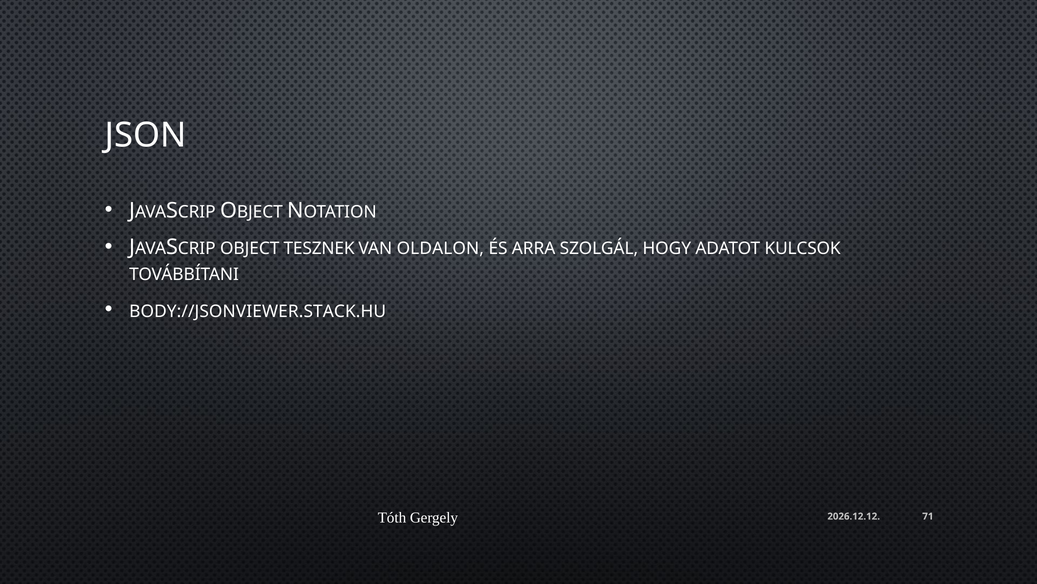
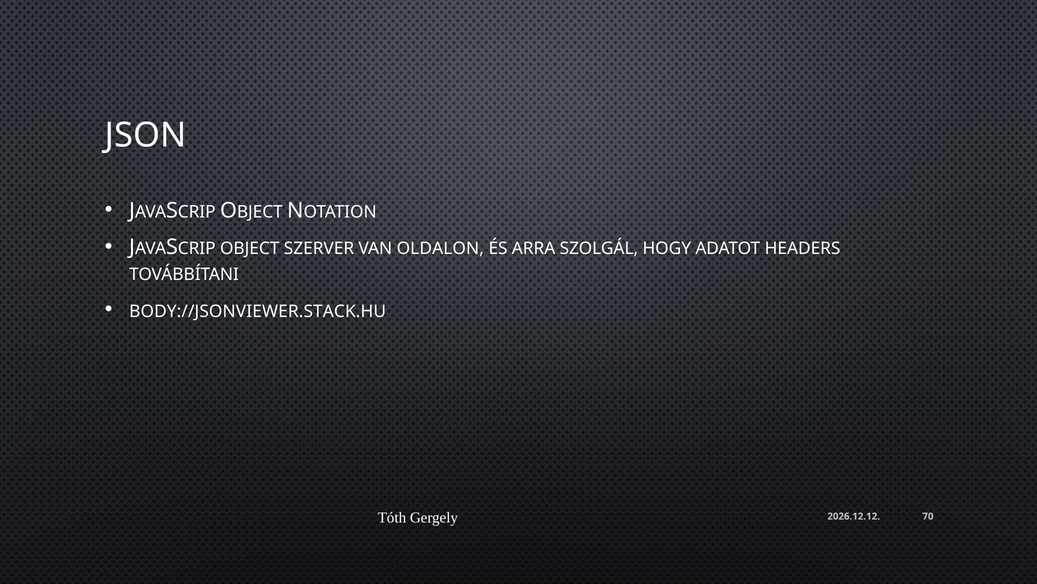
TESZNEK: TESZNEK -> SZERVER (319, 248)
KULCSOK: KULCSOK -> HEADERS (803, 248)
71: 71 -> 70 (928, 516)
